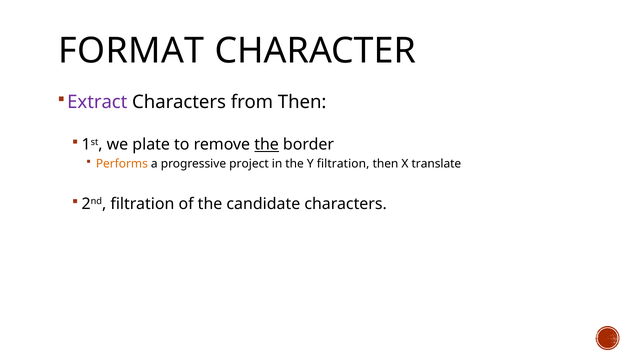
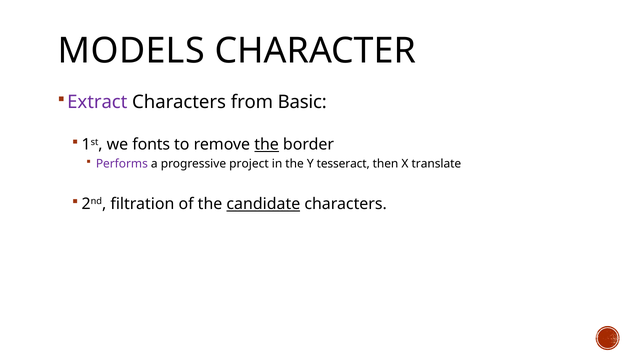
FORMAT: FORMAT -> MODELS (131, 51)
from Then: Then -> Basic (302, 102)
plate: plate -> fonts (151, 144)
Performs colour: orange -> purple (122, 163)
Y filtration: filtration -> tesseract (343, 163)
candidate underline: none -> present (263, 204)
